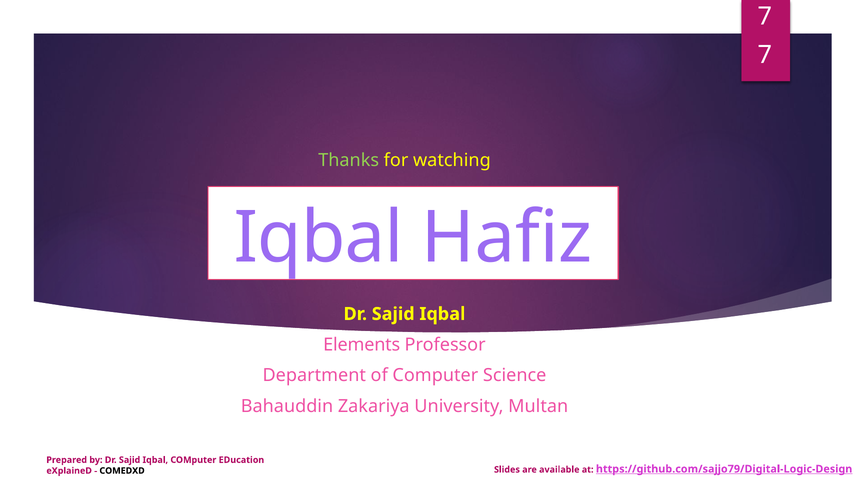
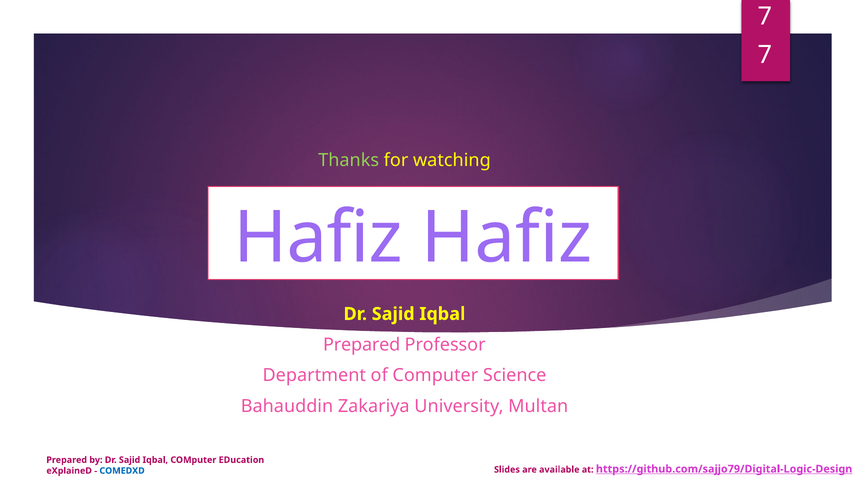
Iqbal: Iqbal -> Hafiz (318, 238)
Elements: Elements -> Prepared (362, 345)
COMEDXD colour: black -> blue (122, 471)
